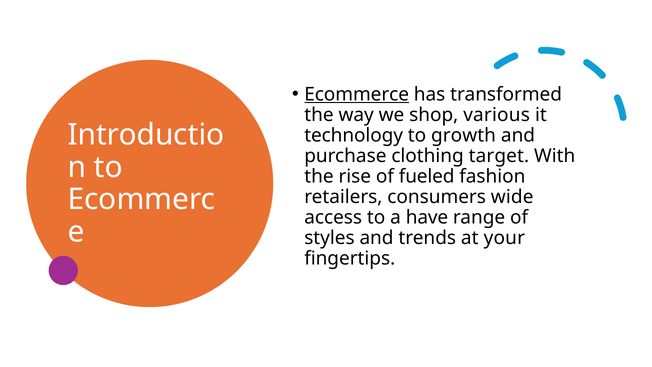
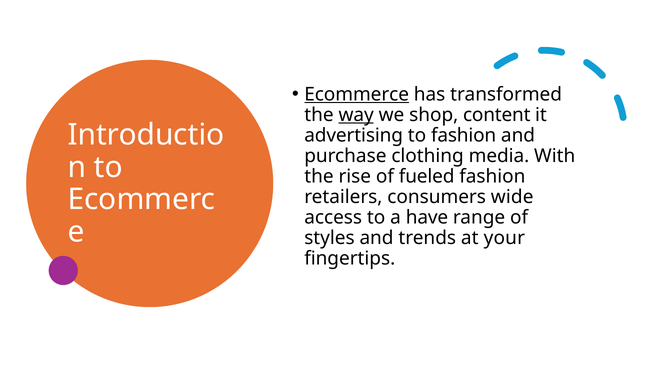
way underline: none -> present (356, 115)
various: various -> content (497, 115)
technology: technology -> advertising (354, 135)
to growth: growth -> fashion (464, 135)
target: target -> media (499, 156)
